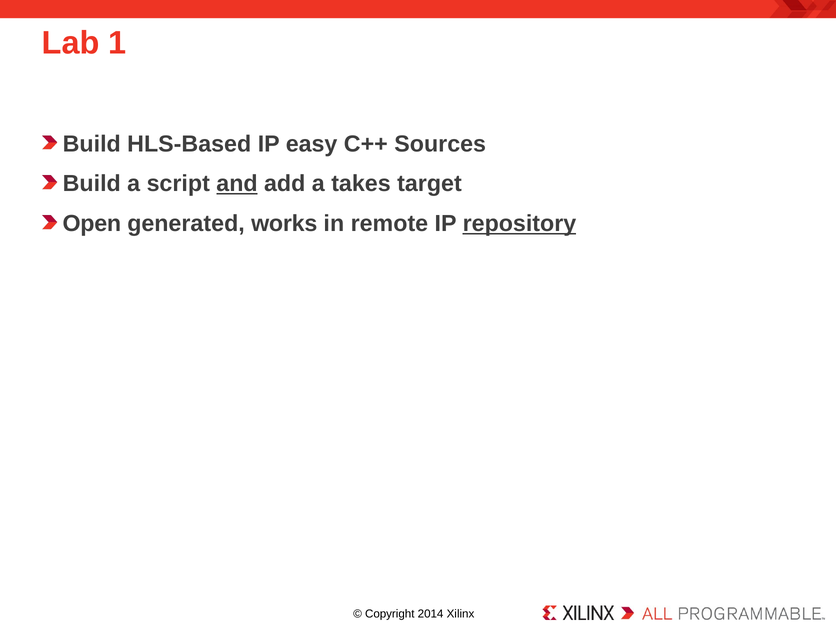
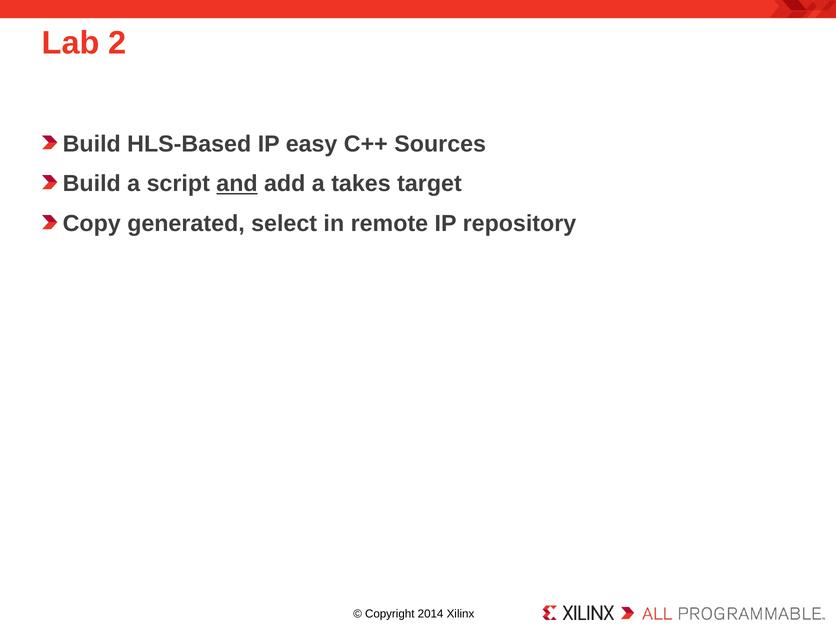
1: 1 -> 2 (117, 43)
Open: Open -> Copy (92, 224)
works: works -> select (284, 224)
repository underline: present -> none (519, 224)
